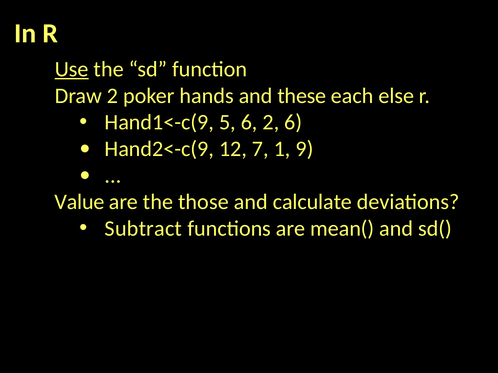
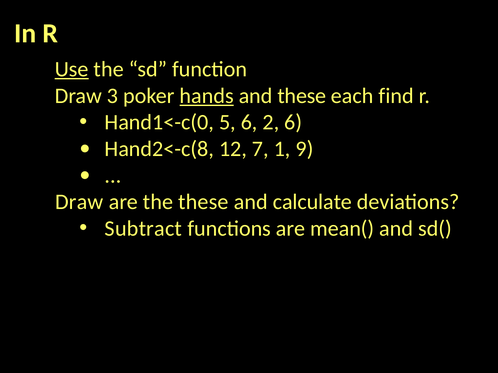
Draw 2: 2 -> 3 (113, 96)
hands underline: none -> present (207, 96)
else: else -> find (396, 96)
Hand1<-c(9: Hand1<-c(9 -> Hand1<-c(0 (159, 123)
Hand2<-c(9: Hand2<-c(9 -> Hand2<-c(8 (159, 149)
Value: Value -> Draw (79, 202)
the those: those -> these (203, 202)
